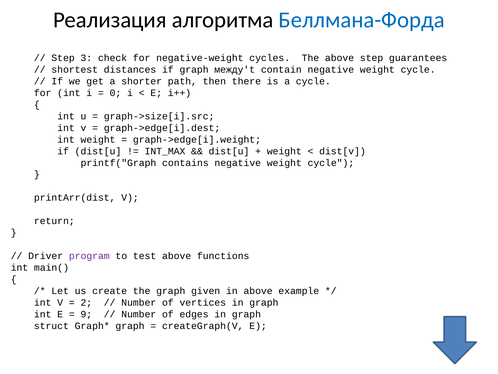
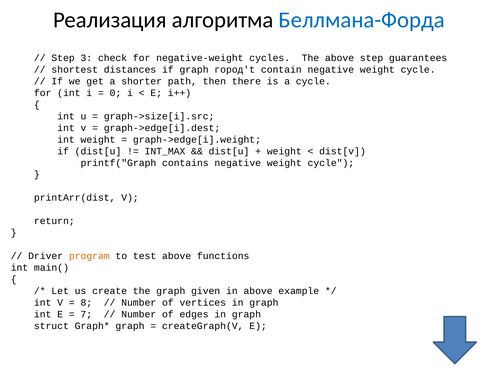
между't: между't -> город't (235, 70)
program colour: purple -> orange (89, 256)
2: 2 -> 8 (86, 302)
9: 9 -> 7 (86, 314)
